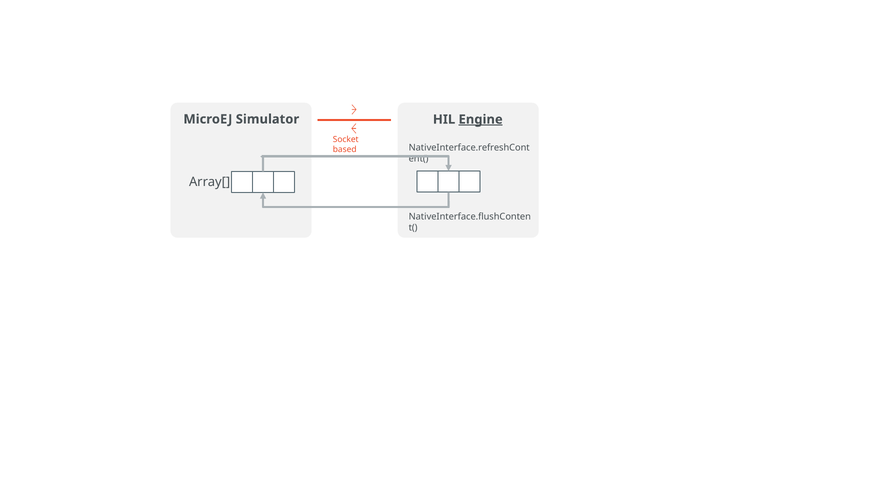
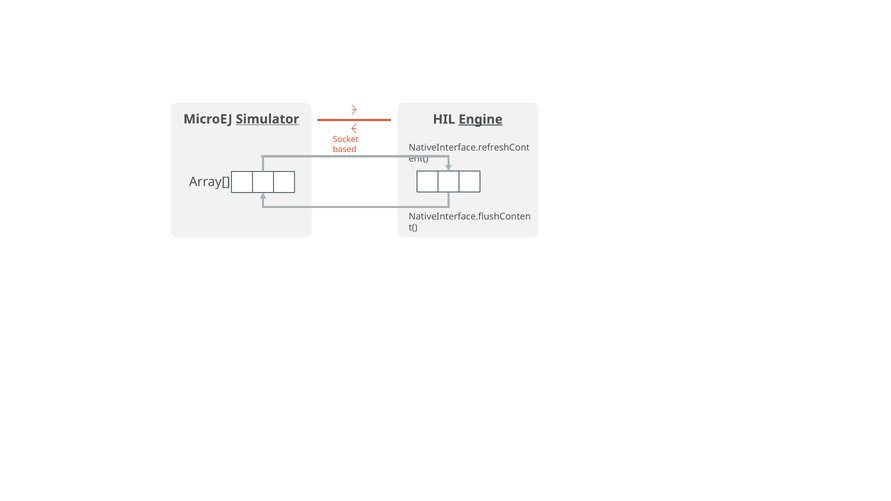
Simulator underline: none -> present (267, 119)
